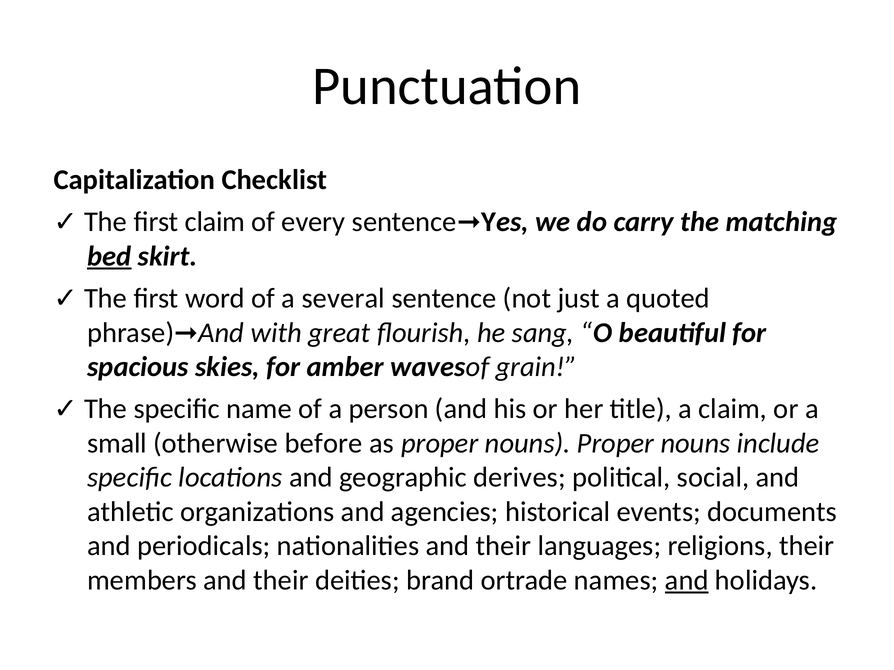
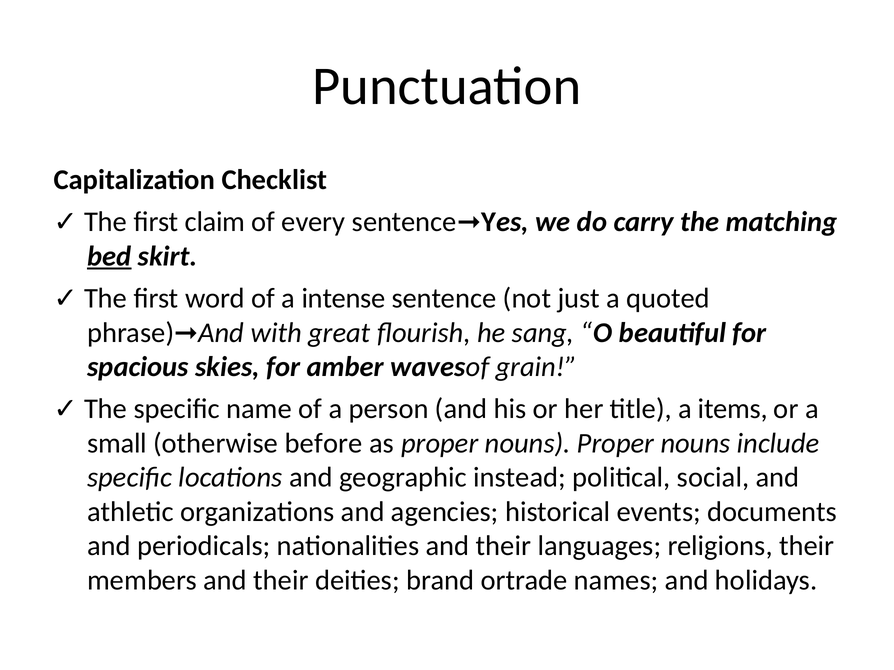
several: several -> intense (343, 299)
a claim: claim -> items (733, 409)
derives: derives -> instead (520, 478)
and underline: present -> none (687, 581)
